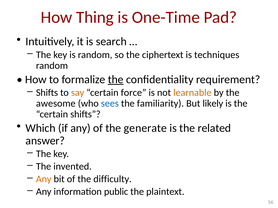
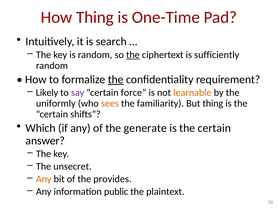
the underline: none -> present (133, 55)
techniques: techniques -> sufficiently (217, 55)
Shifts: Shifts -> Likely (47, 93)
say colour: orange -> purple (78, 93)
awesome: awesome -> uniformly (56, 104)
sees colour: blue -> orange (110, 104)
But likely: likely -> thing (213, 104)
related: related -> certain (214, 128)
invented: invented -> unsecret (72, 167)
difficulty: difficulty -> provides (112, 180)
